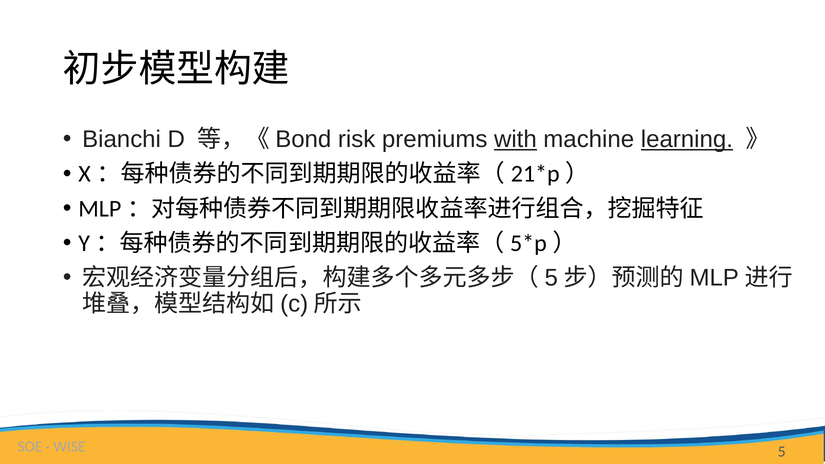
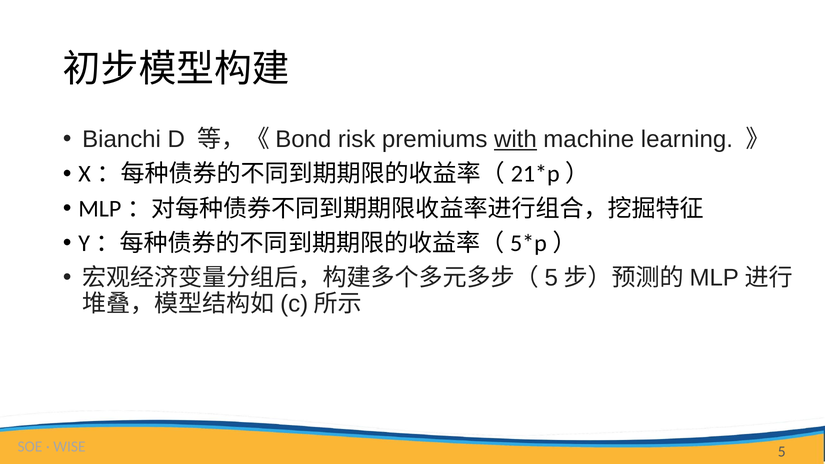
learning underline: present -> none (687, 139)
